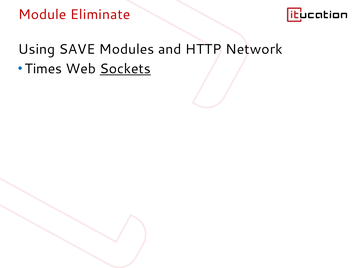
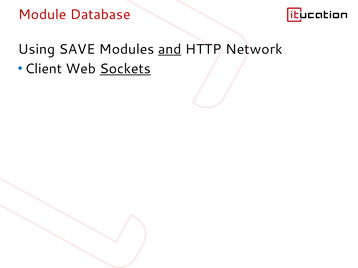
Eliminate: Eliminate -> Database (100, 15)
and underline: none -> present (170, 49)
Times: Times -> Client (43, 69)
